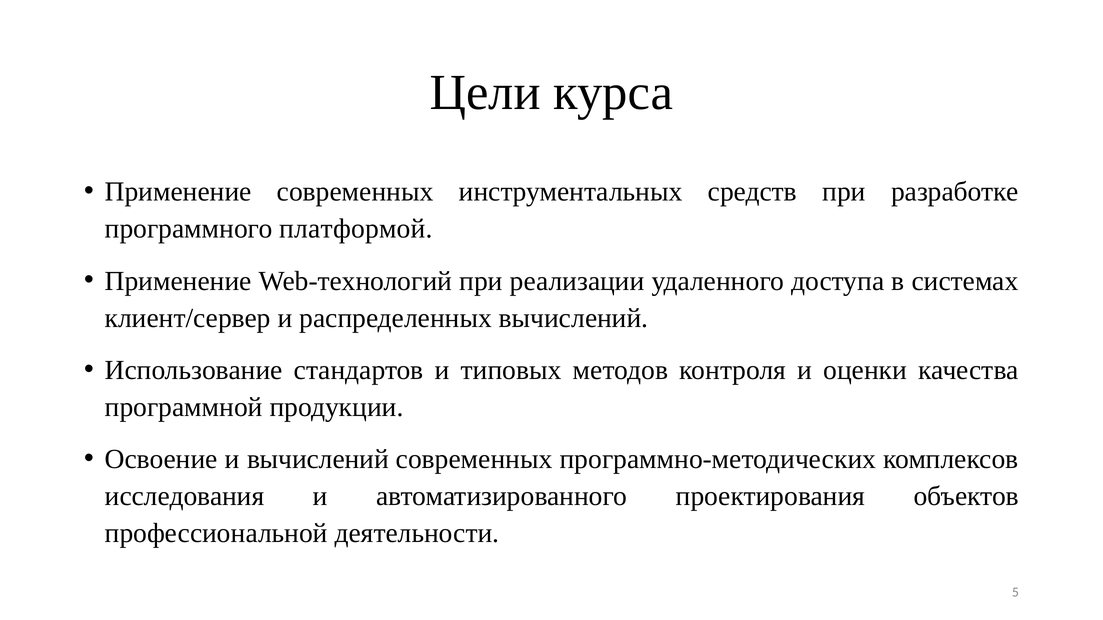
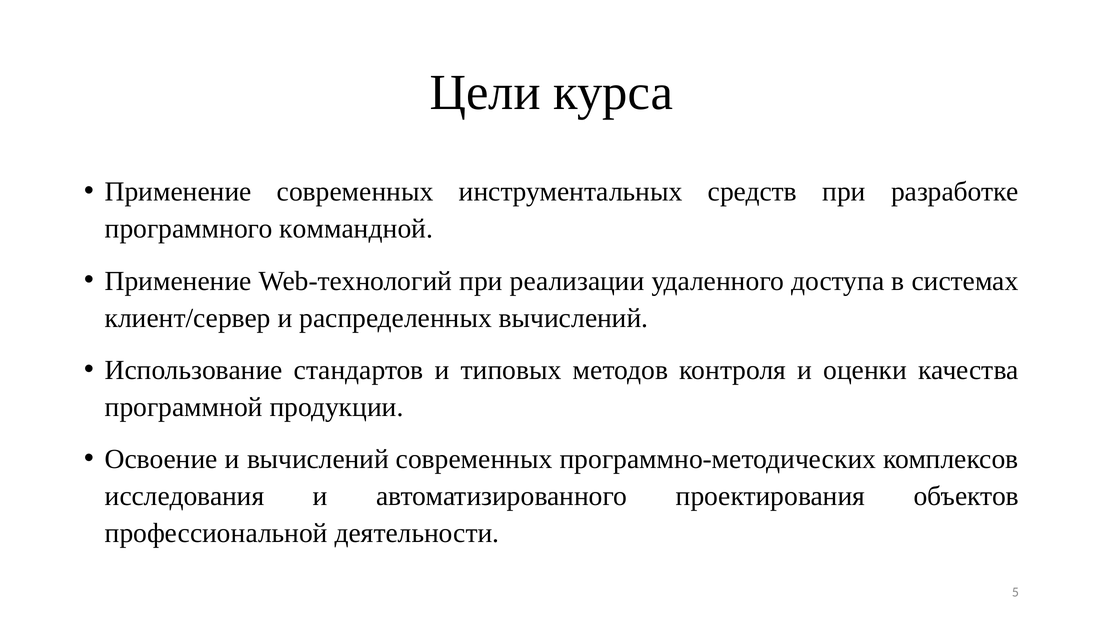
платформой: платформой -> коммандной (356, 229)
